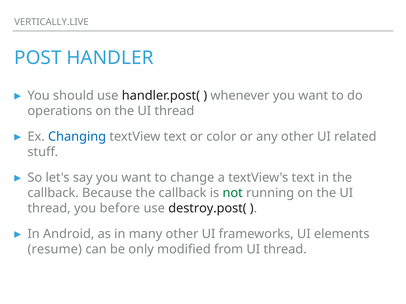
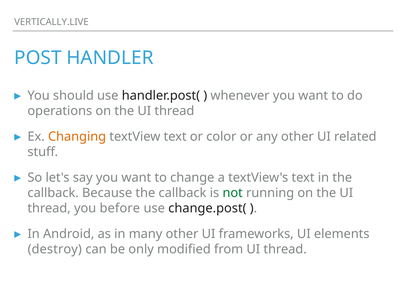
Changing colour: blue -> orange (77, 137)
destroy.post(: destroy.post( -> change.post( (207, 209)
resume: resume -> destroy (55, 250)
